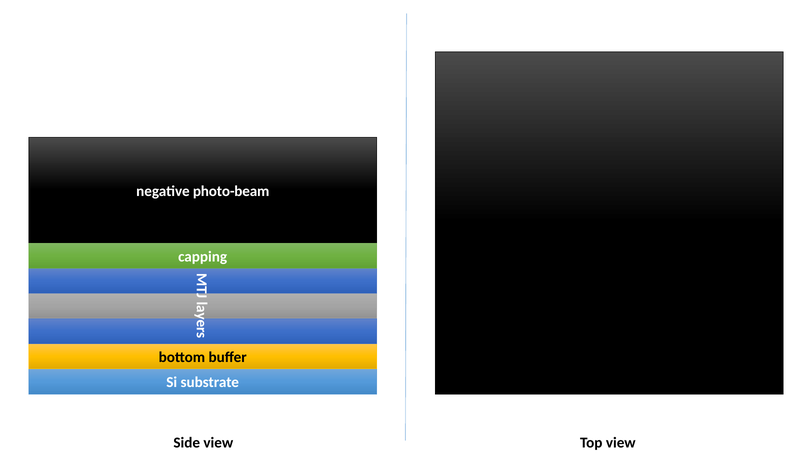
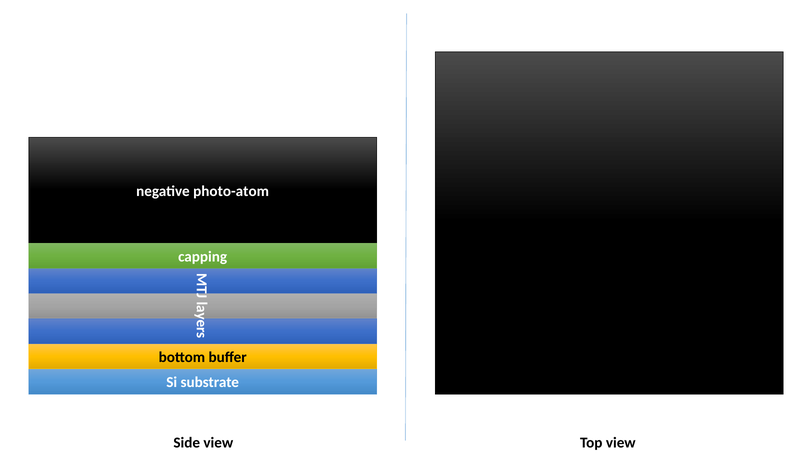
photo-beam: photo-beam -> photo-atom (231, 191)
